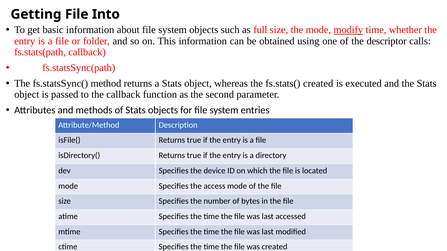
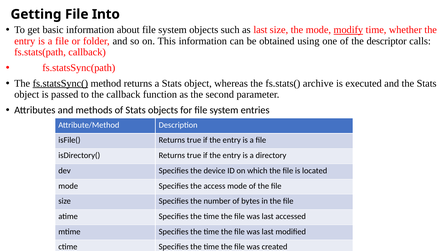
as full: full -> last (260, 30)
fs.statsSync( underline: none -> present (60, 84)
fs.stats( created: created -> archive (318, 84)
